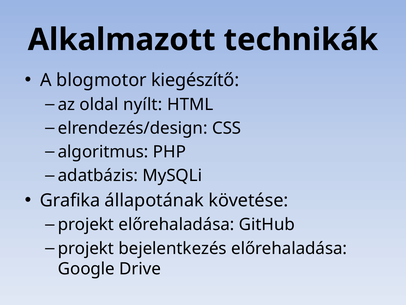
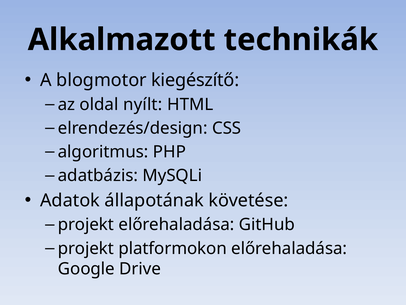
Grafika: Grafika -> Adatok (70, 200)
bejelentkezés: bejelentkezés -> platformokon (173, 248)
